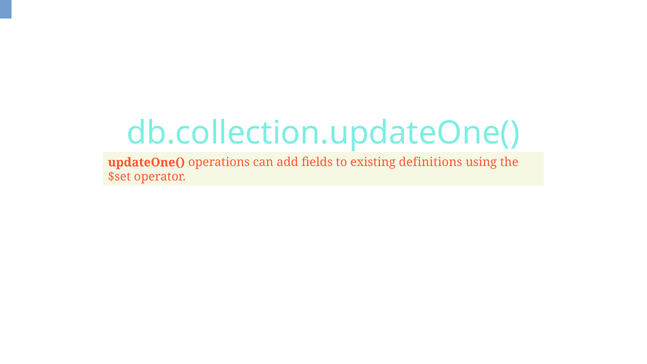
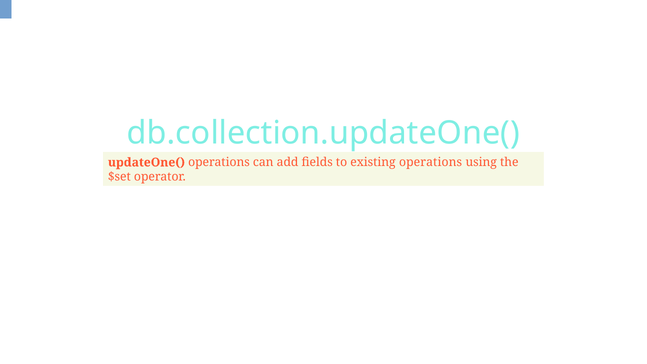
existing definitions: definitions -> operations (431, 162)
